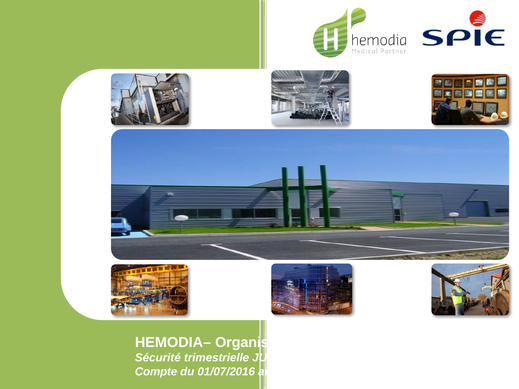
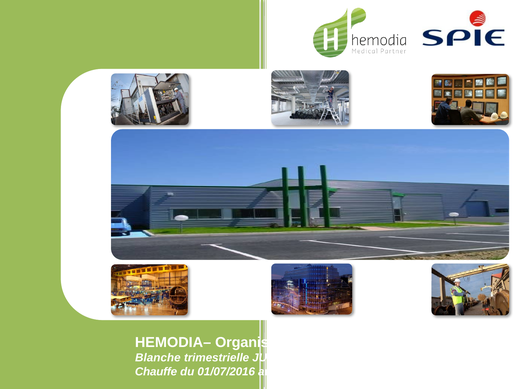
Sécurité: Sécurité -> Blanche (158, 358)
Compte: Compte -> Chauffe (156, 372)
